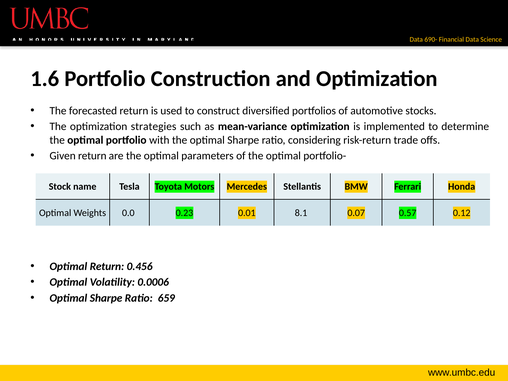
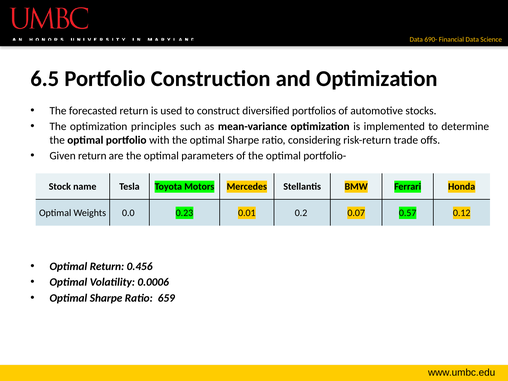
1.6: 1.6 -> 6.5 (45, 79)
strategies: strategies -> principles (154, 126)
8.1: 8.1 -> 0.2 (301, 213)
